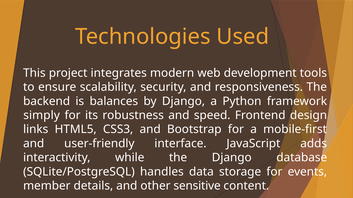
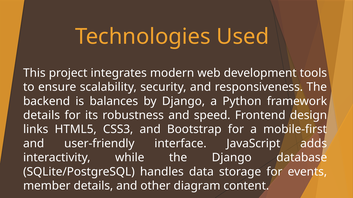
simply: simply -> details (42, 116)
sensitive: sensitive -> diagram (197, 186)
